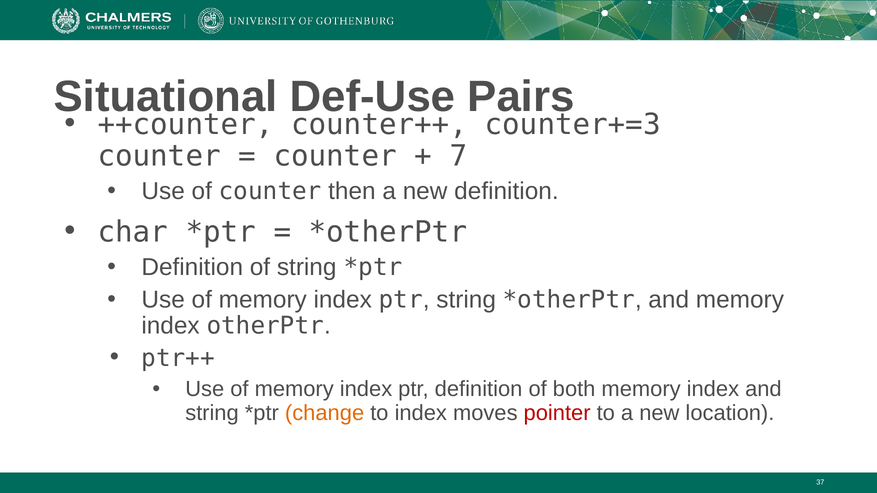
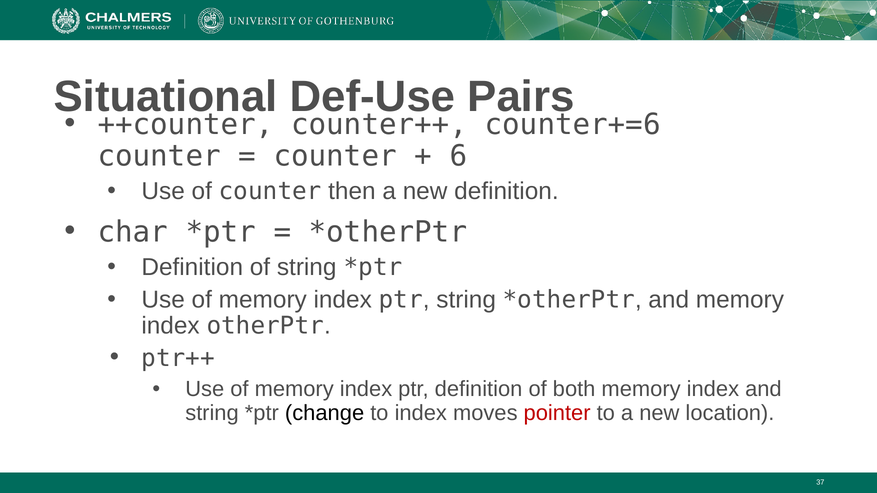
counter+=3: counter+=3 -> counter+=6 (573, 125)
7: 7 -> 6 (458, 156)
change colour: orange -> black (325, 413)
